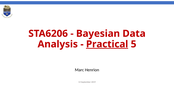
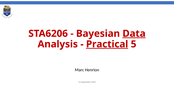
Data underline: none -> present (134, 34)
